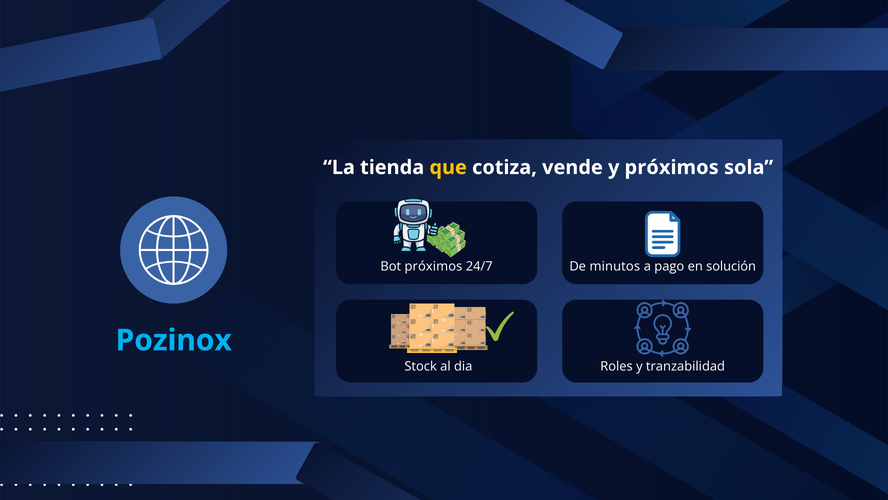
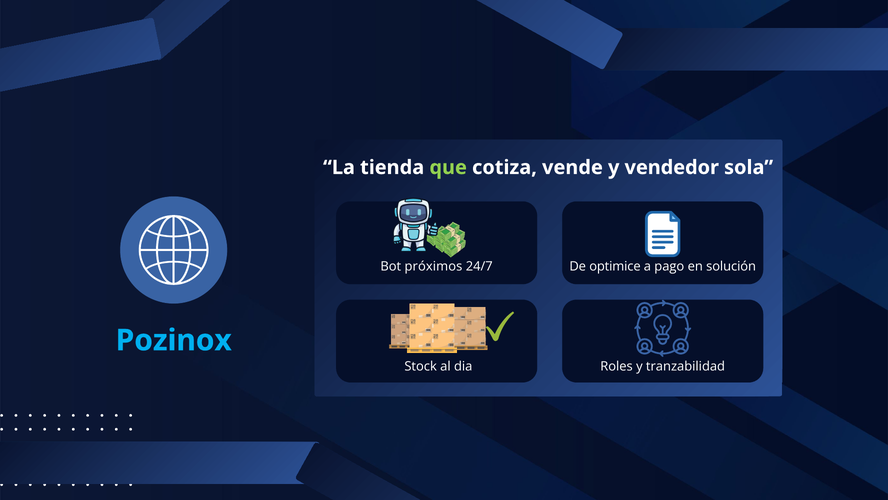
que colour: yellow -> light green (448, 167)
y próximos: próximos -> vendedor (672, 167)
minutos: minutos -> optimice (615, 266)
